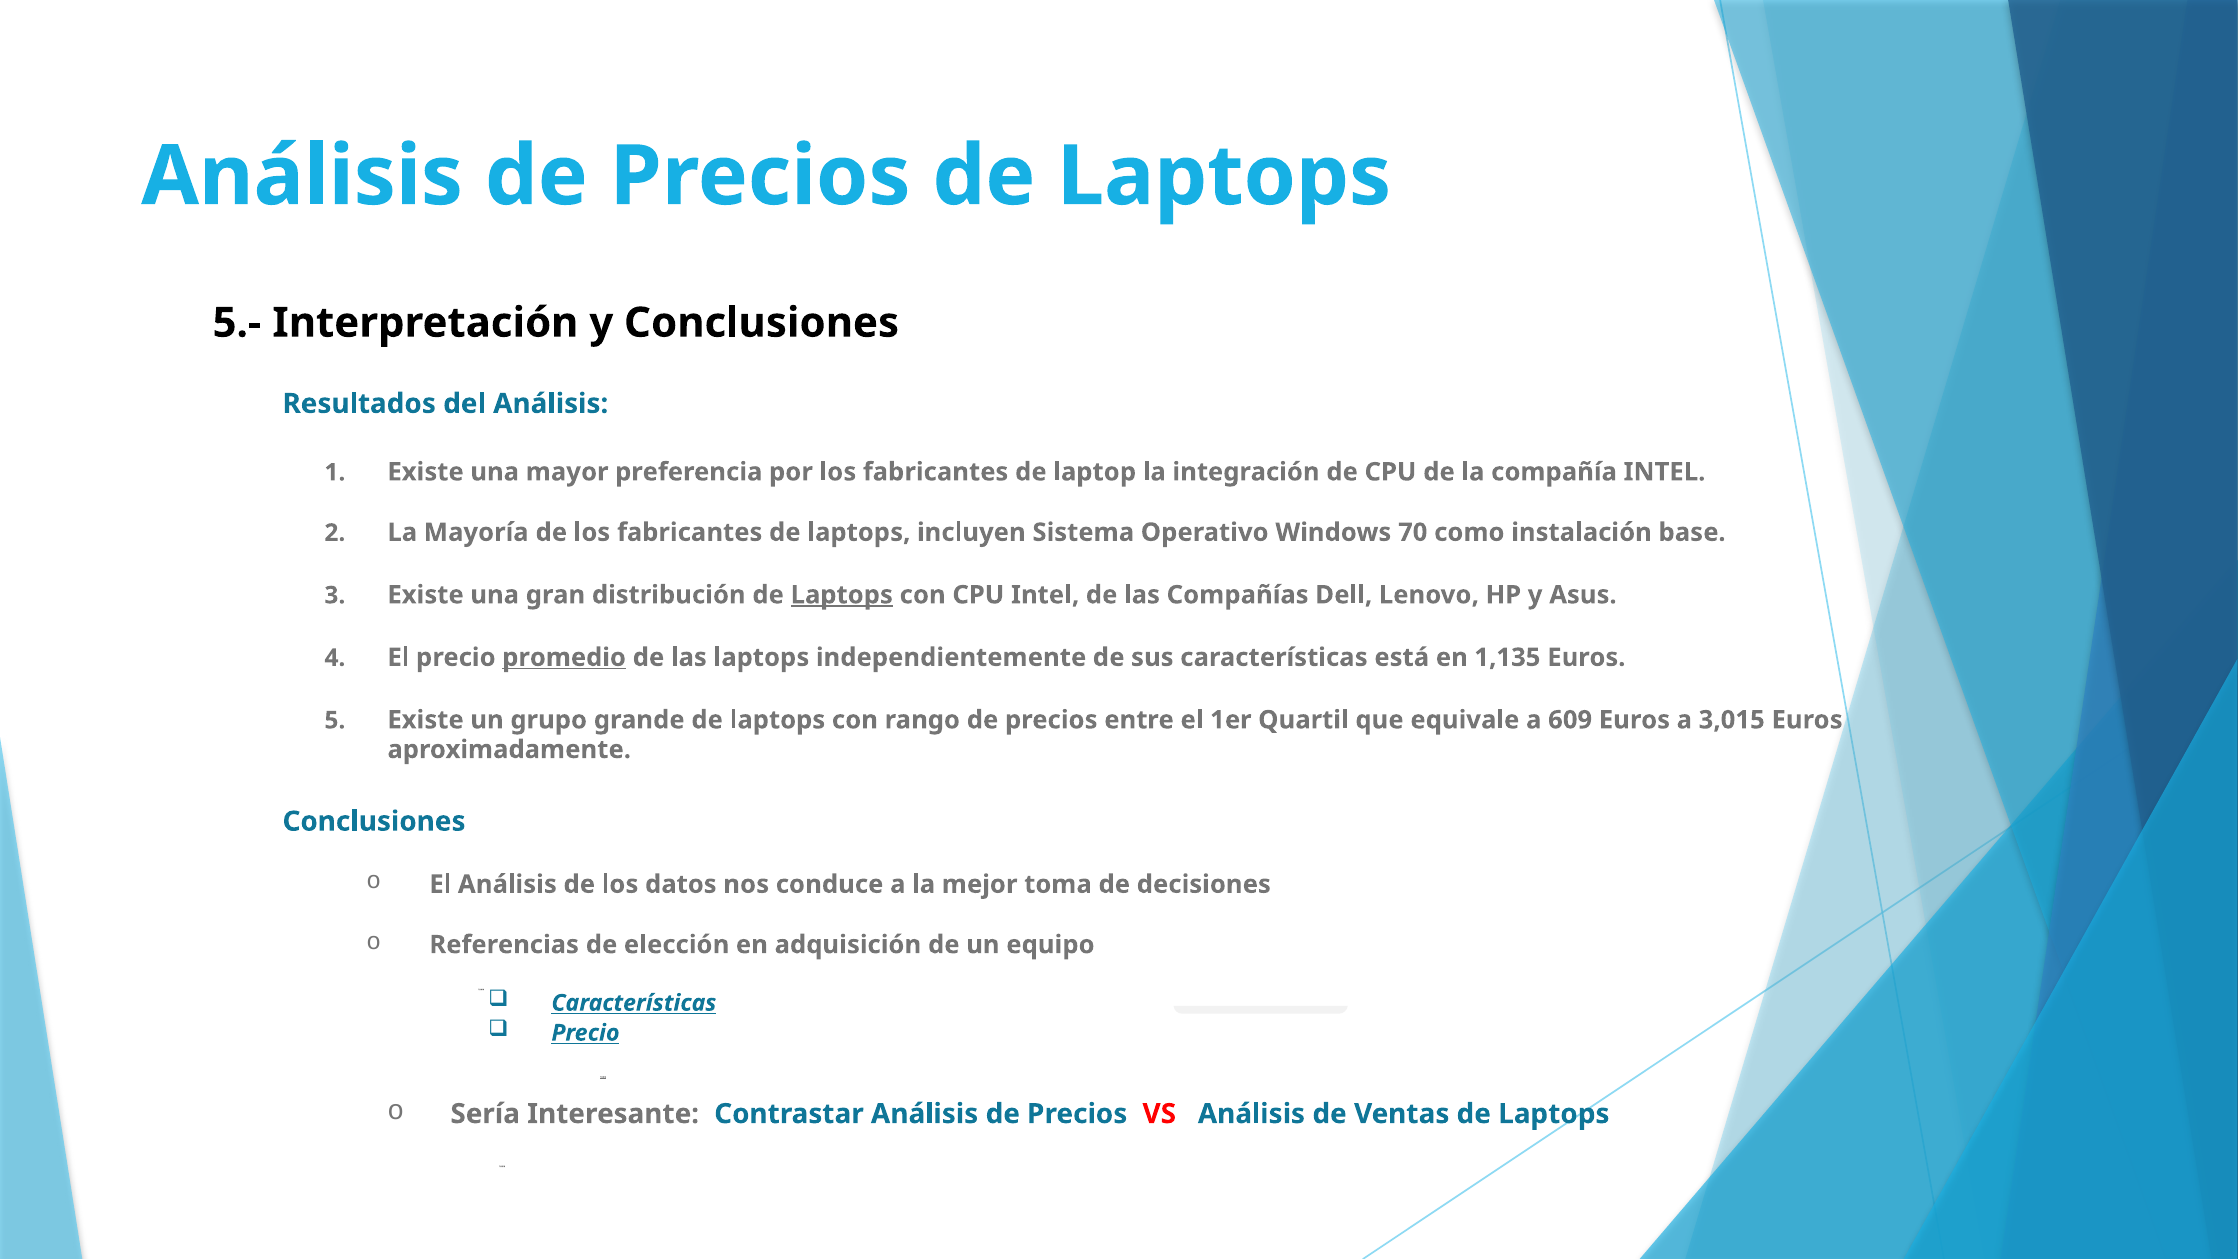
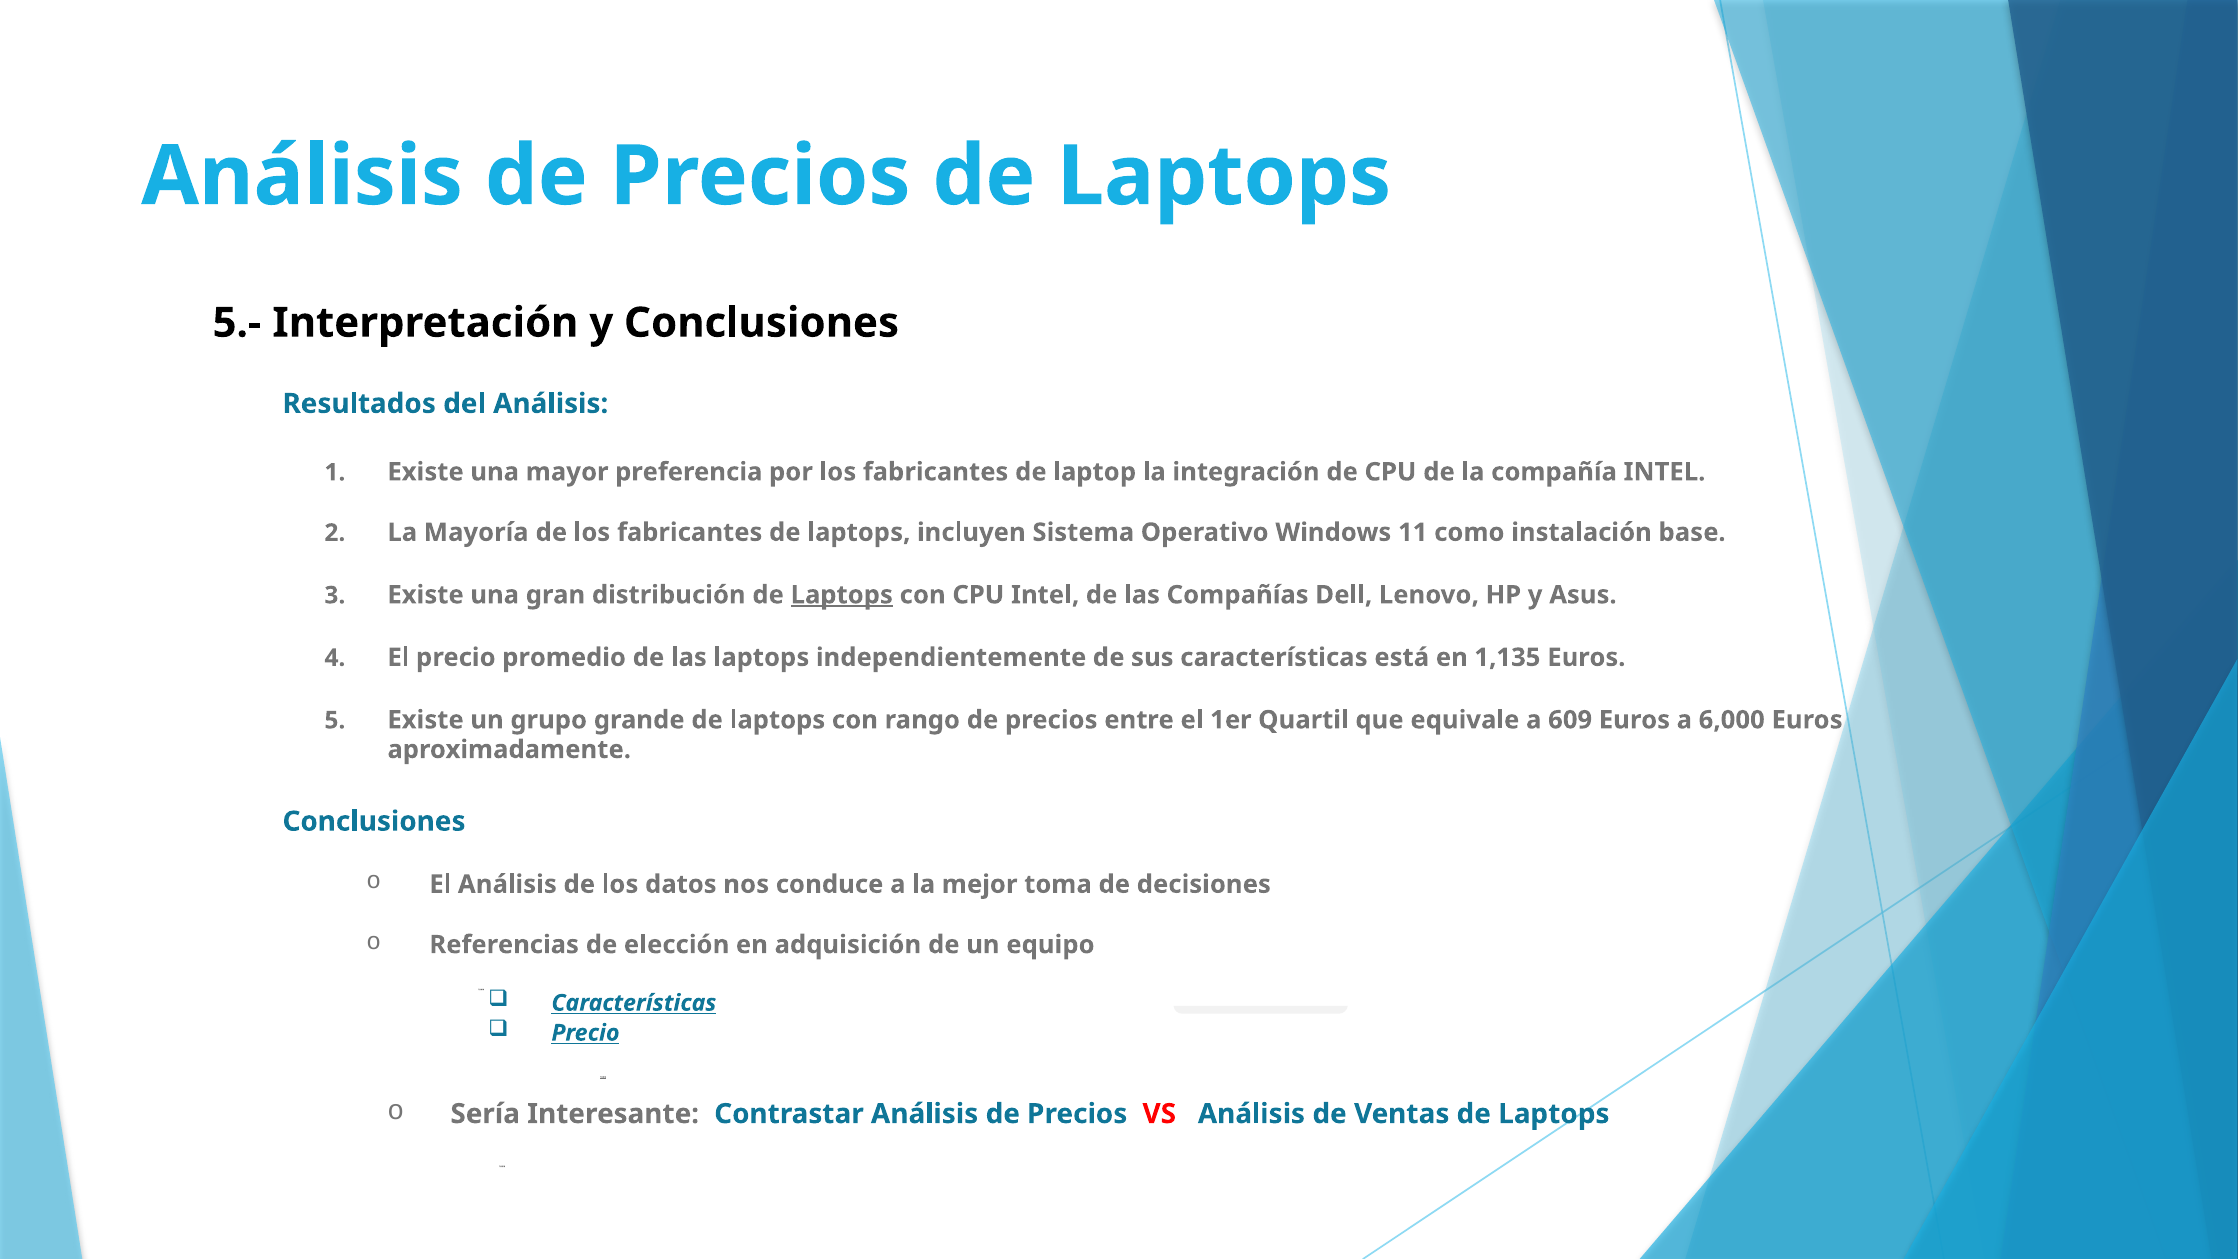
70: 70 -> 11 (1413, 532)
promedio underline: present -> none (564, 657)
3,015: 3,015 -> 6,000 (1732, 720)
